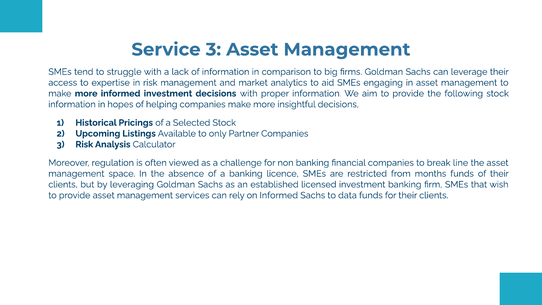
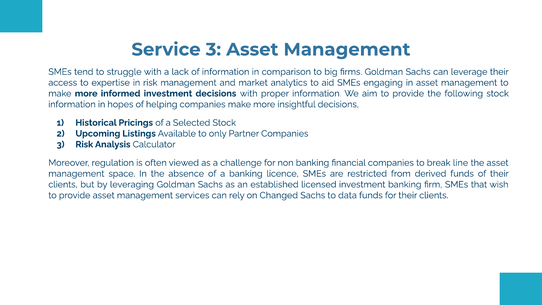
months: months -> derived (430, 174)
on Informed: Informed -> Changed (279, 195)
